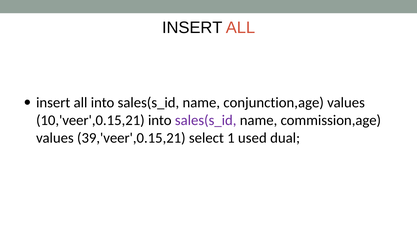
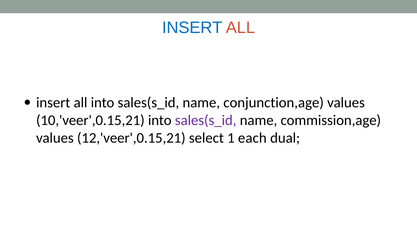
INSERT colour: black -> blue (192, 28)
39,'veer',0.15,21: 39,'veer',0.15,21 -> 12,'veer',0.15,21 (131, 138)
used: used -> each (252, 138)
